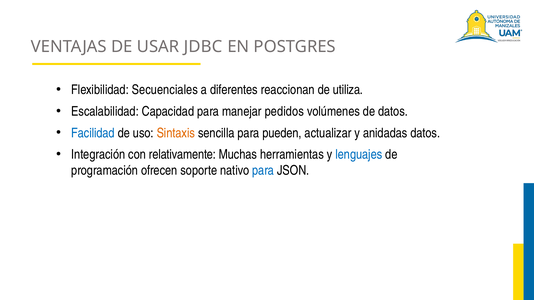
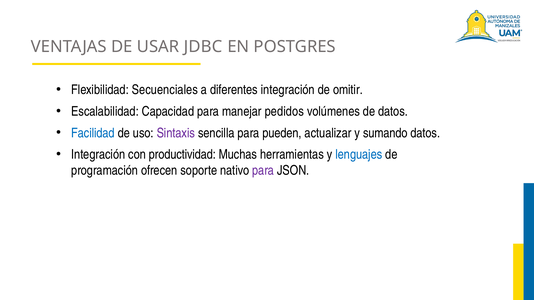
diferentes reaccionan: reaccionan -> integración (288, 90)
utiliza: utiliza -> omitir (348, 90)
Sintaxis colour: orange -> purple (176, 133)
anidadas: anidadas -> sumando (385, 133)
relativamente: relativamente -> productividad (182, 155)
para colour: blue -> purple (263, 171)
